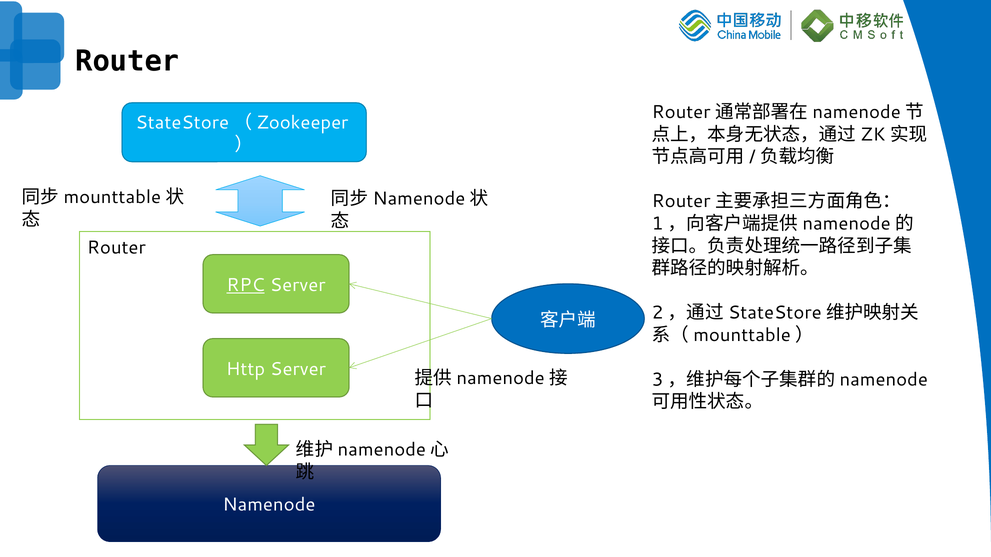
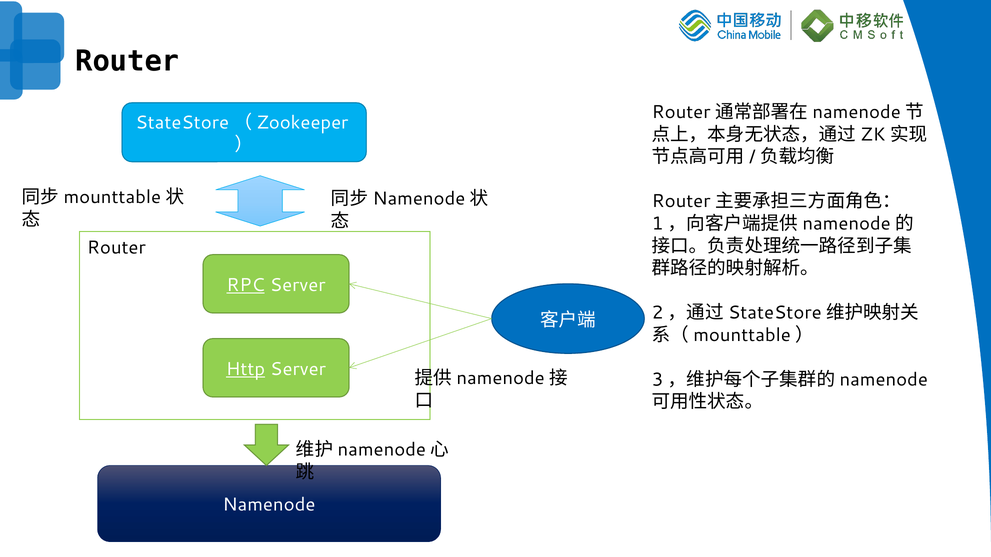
Http underline: none -> present (246, 369)
